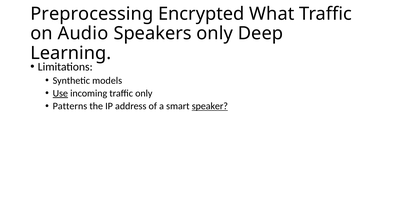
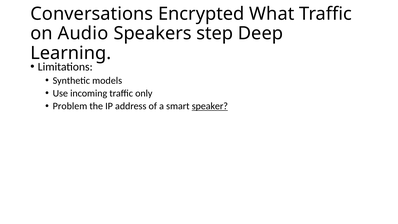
Preprocessing: Preprocessing -> Conversations (92, 14)
Speakers only: only -> step (215, 33)
Use underline: present -> none (60, 93)
Patterns: Patterns -> Problem (70, 106)
